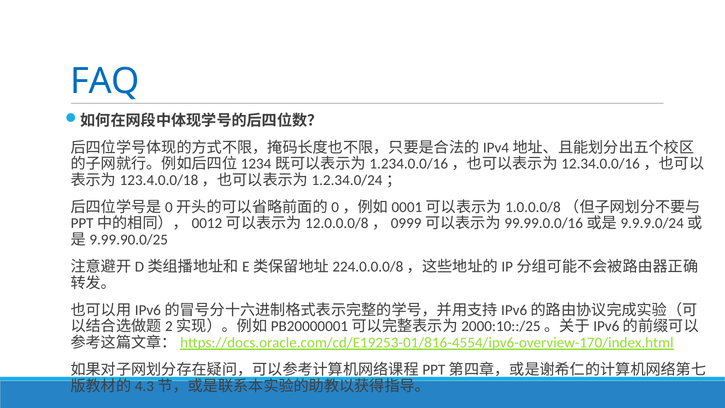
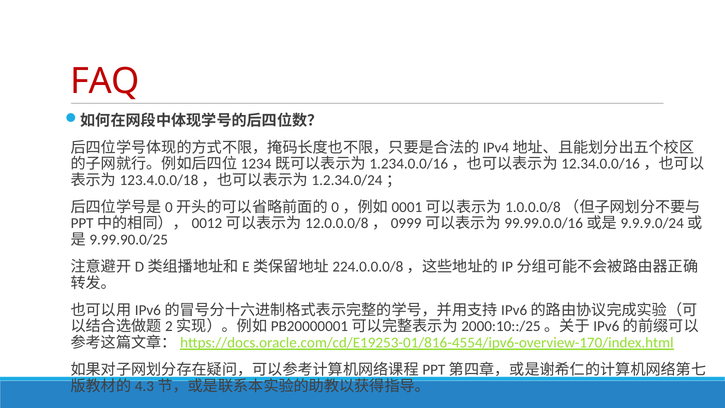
FAQ colour: blue -> red (105, 81)
